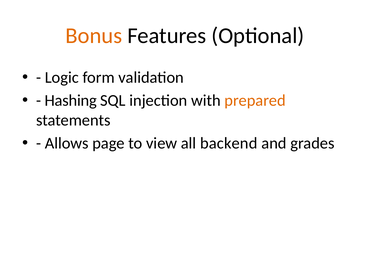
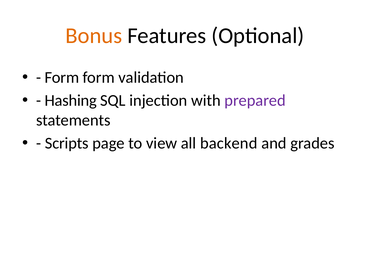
Logic: Logic -> Form (62, 78)
prepared colour: orange -> purple (255, 101)
Allows: Allows -> Scripts (67, 143)
